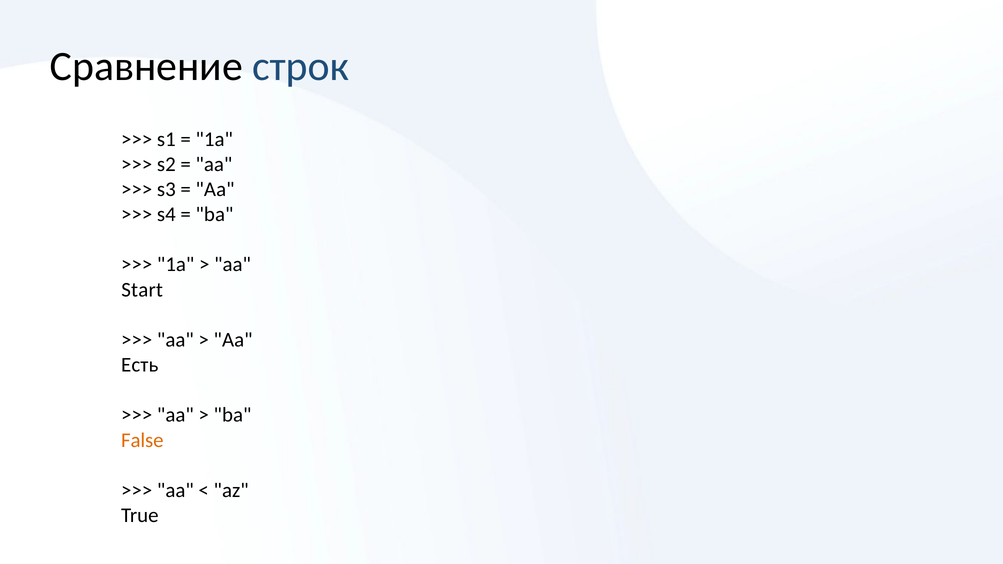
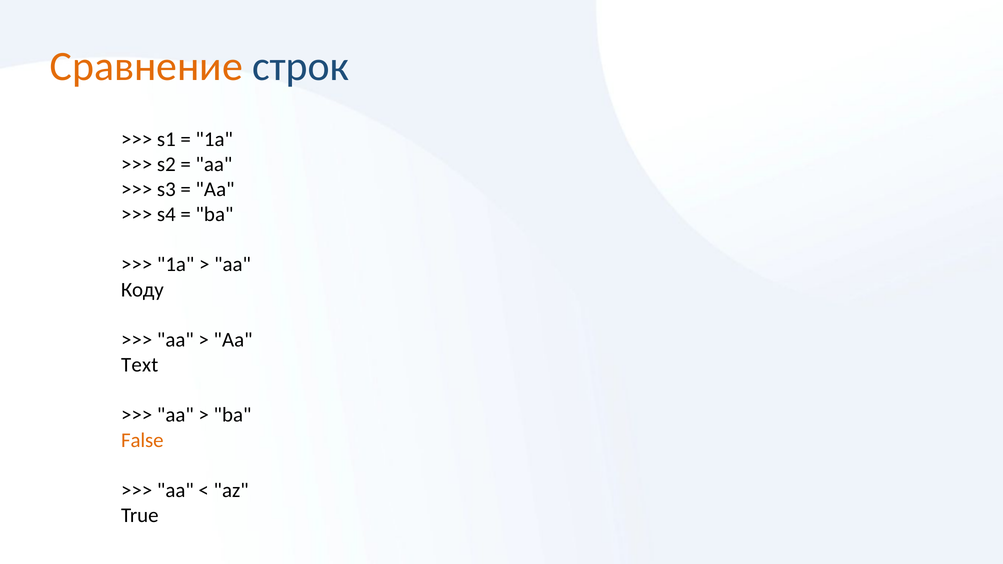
Сравнение colour: black -> orange (146, 67)
Start: Start -> Коду (142, 290)
Есть: Есть -> Text (140, 365)
